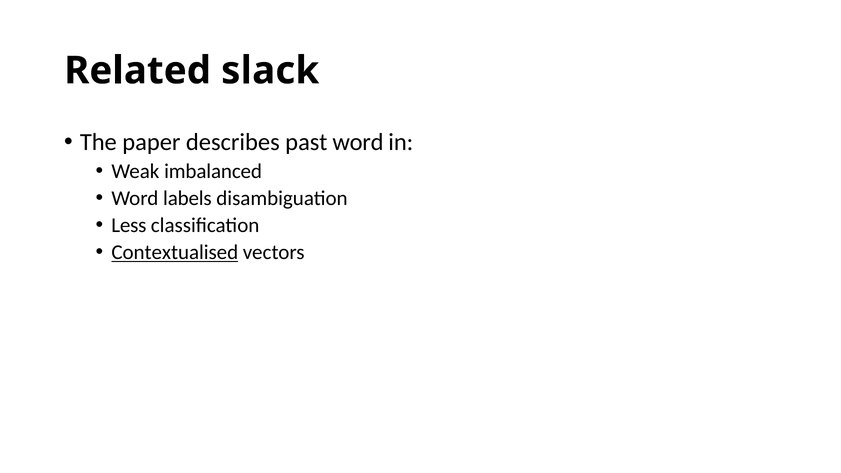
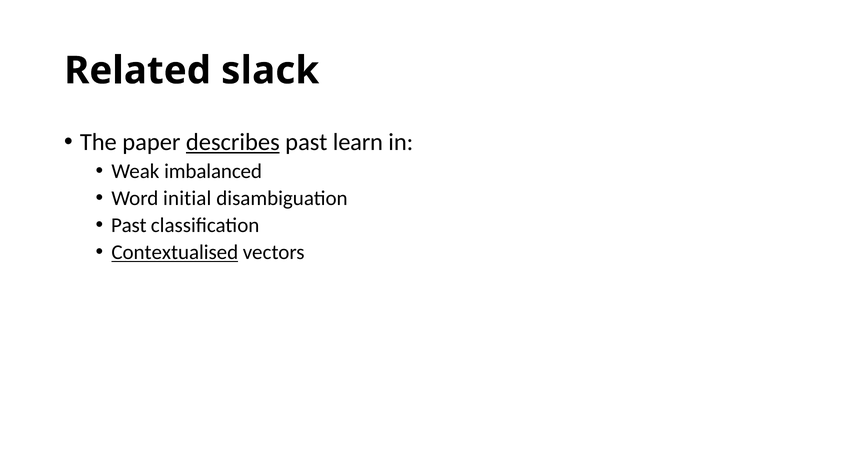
describes underline: none -> present (233, 142)
past word: word -> learn (358, 142)
labels: labels -> initial (187, 198)
Less: Less -> Past (129, 225)
